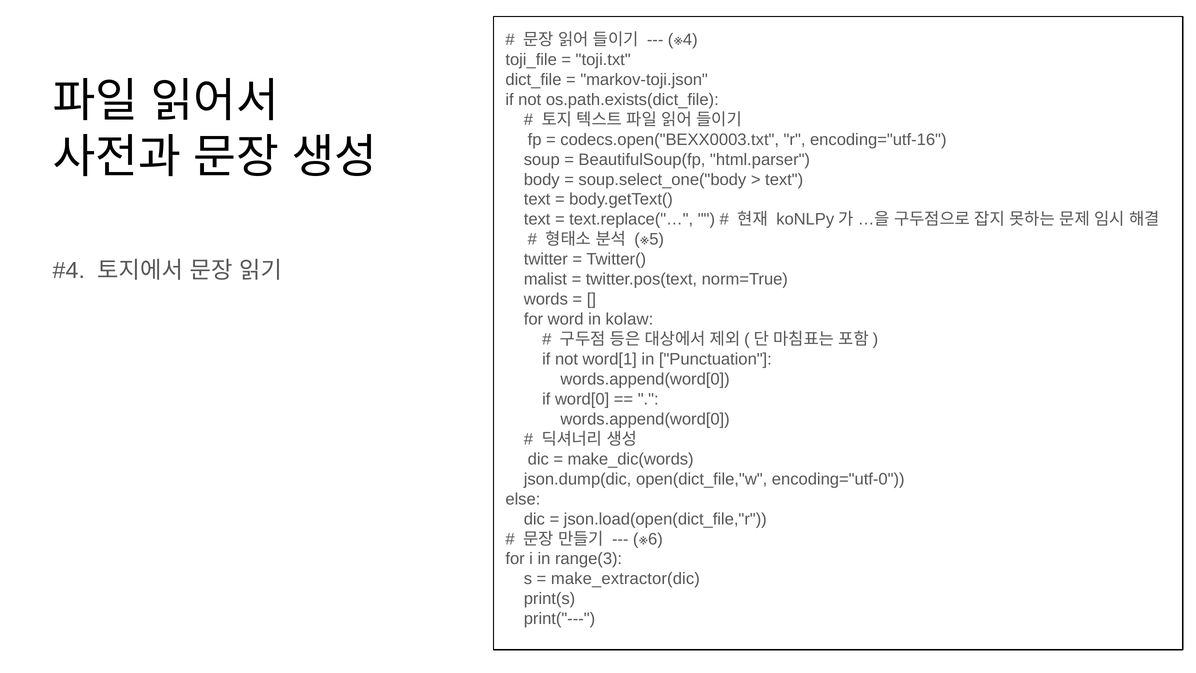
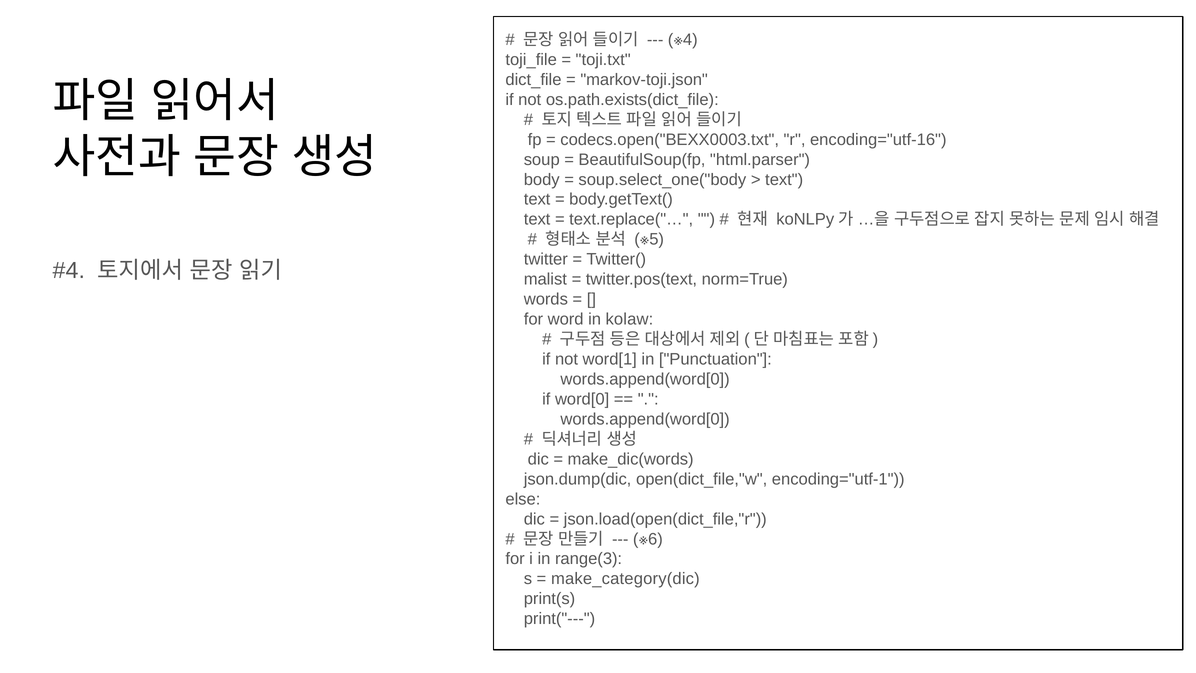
encoding="utf-0: encoding="utf-0 -> encoding="utf-1 (838, 479)
make_extractor(dic: make_extractor(dic -> make_category(dic (625, 579)
